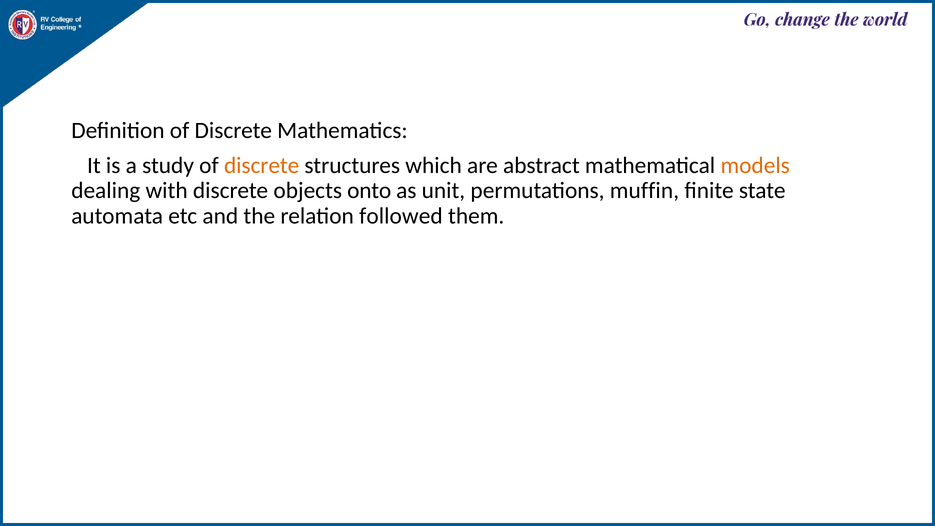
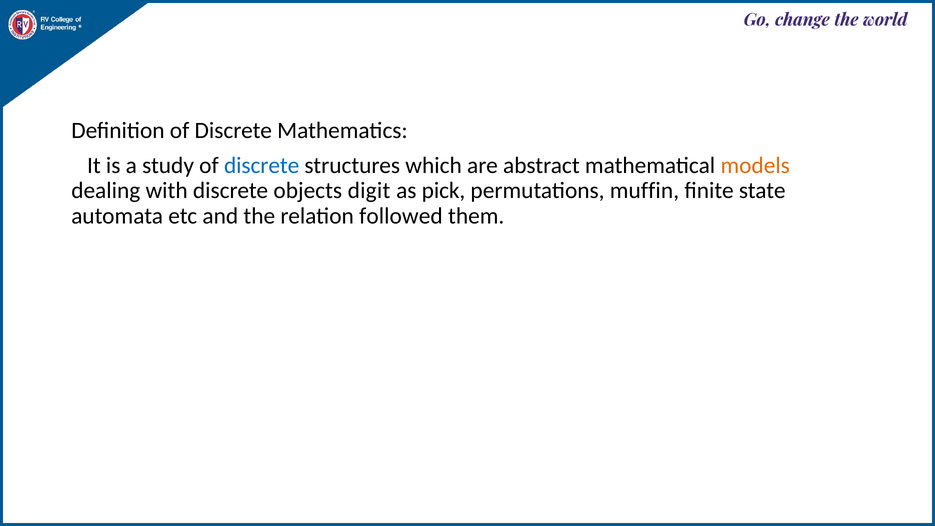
discrete colour: orange -> blue (262, 166)
onto: onto -> digit (369, 191)
unit: unit -> pick (444, 191)
